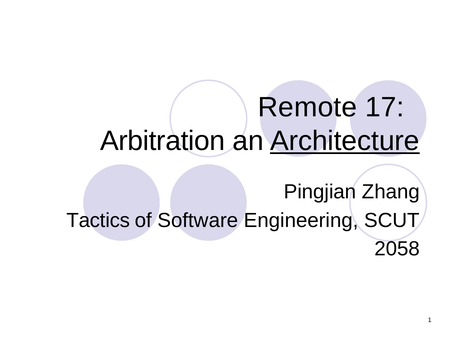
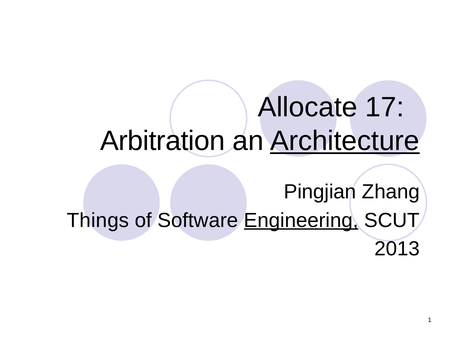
Remote: Remote -> Allocate (308, 107)
Tactics: Tactics -> Things (98, 220)
Engineering underline: none -> present (301, 220)
2058: 2058 -> 2013 (397, 249)
